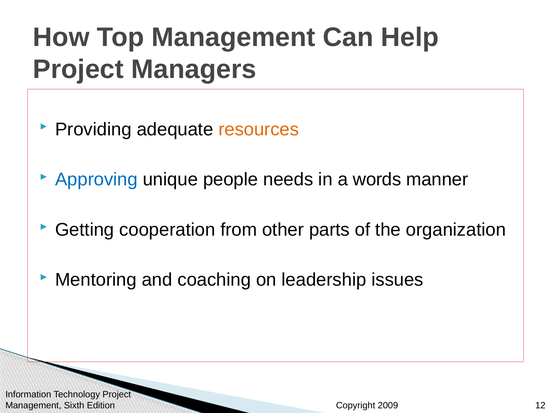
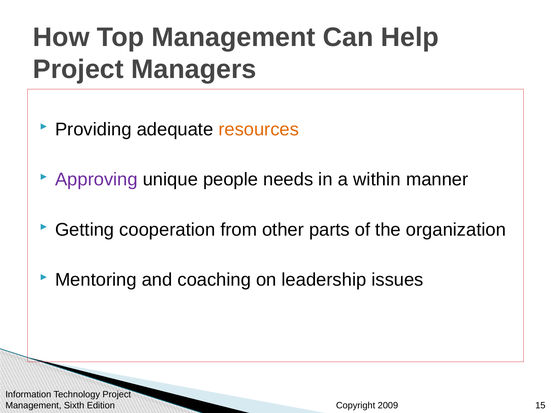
Approving colour: blue -> purple (96, 180)
words: words -> within (377, 180)
12: 12 -> 15 (540, 406)
